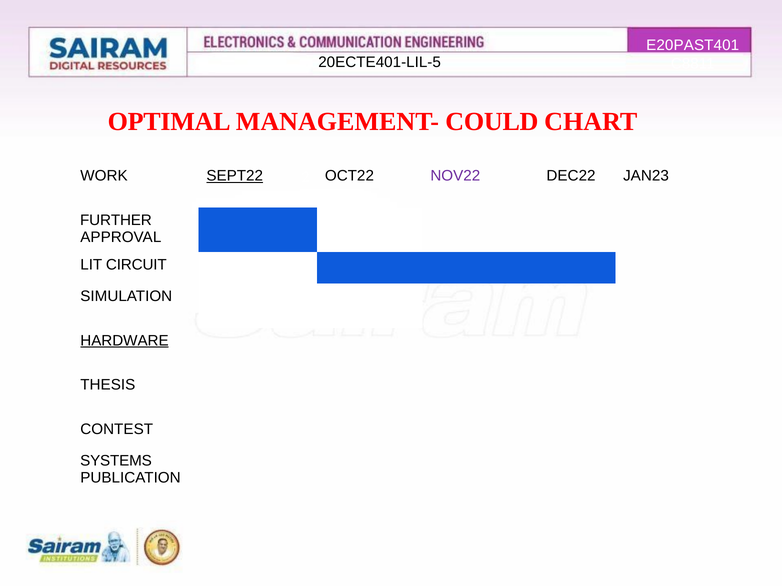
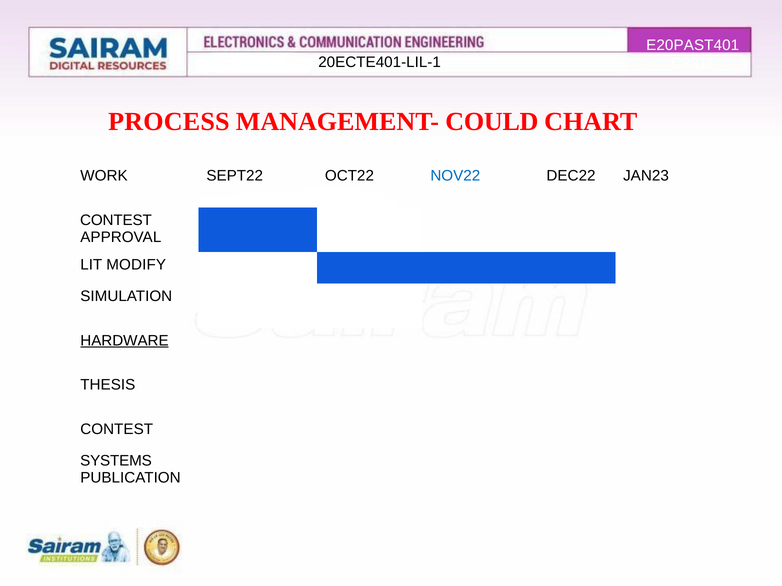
20ECTE401-LIL-5: 20ECTE401-LIL-5 -> 20ECTE401-LIL-1 (380, 62)
OPTIMAL: OPTIMAL -> PROCESS (169, 122)
SEPT22 underline: present -> none (235, 176)
NOV22 colour: purple -> blue (455, 176)
FURTHER: FURTHER -> CONTEST (116, 220)
CIRCUIT: CIRCUIT -> MODIFY (136, 265)
